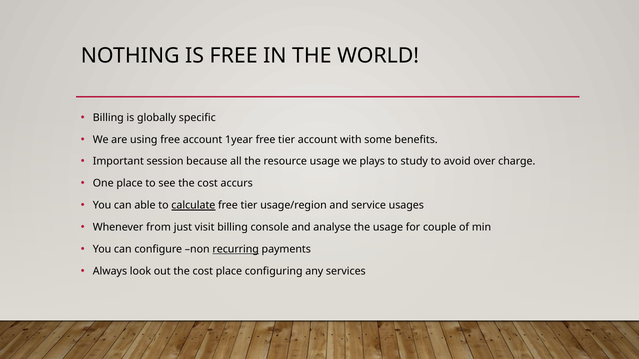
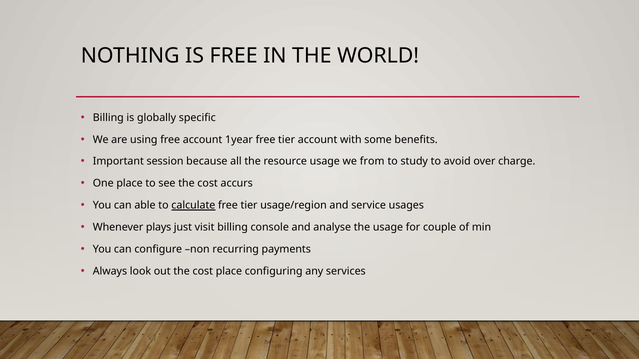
plays: plays -> from (372, 162)
from: from -> plays (159, 228)
recurring underline: present -> none (236, 250)
